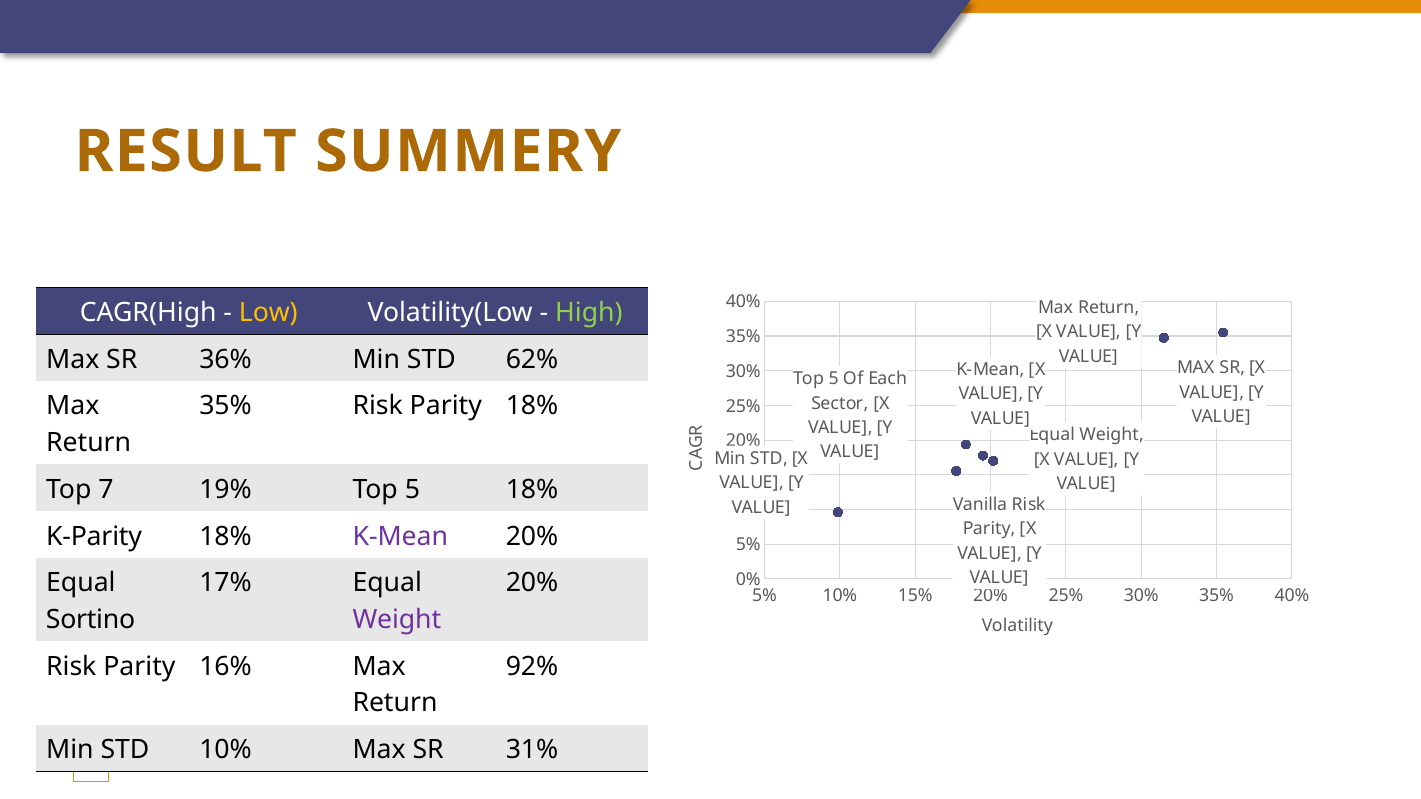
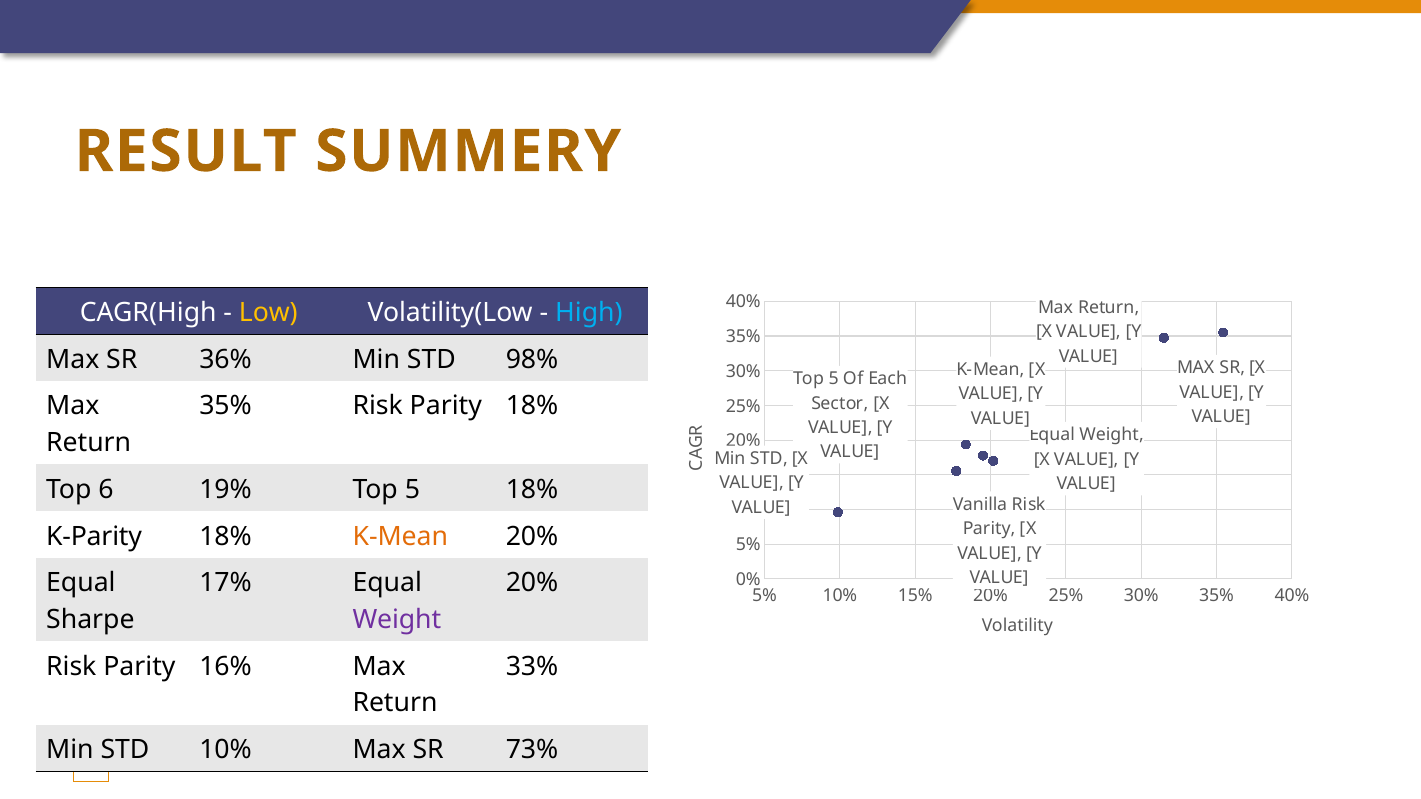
High colour: light green -> light blue (589, 312)
62%: 62% -> 98% (532, 359)
7: 7 -> 6 (106, 490)
K-Mean colour: purple -> orange (400, 536)
Sortino: Sortino -> Sharpe (90, 620)
92%: 92% -> 33% (532, 667)
31%: 31% -> 73% (532, 750)
